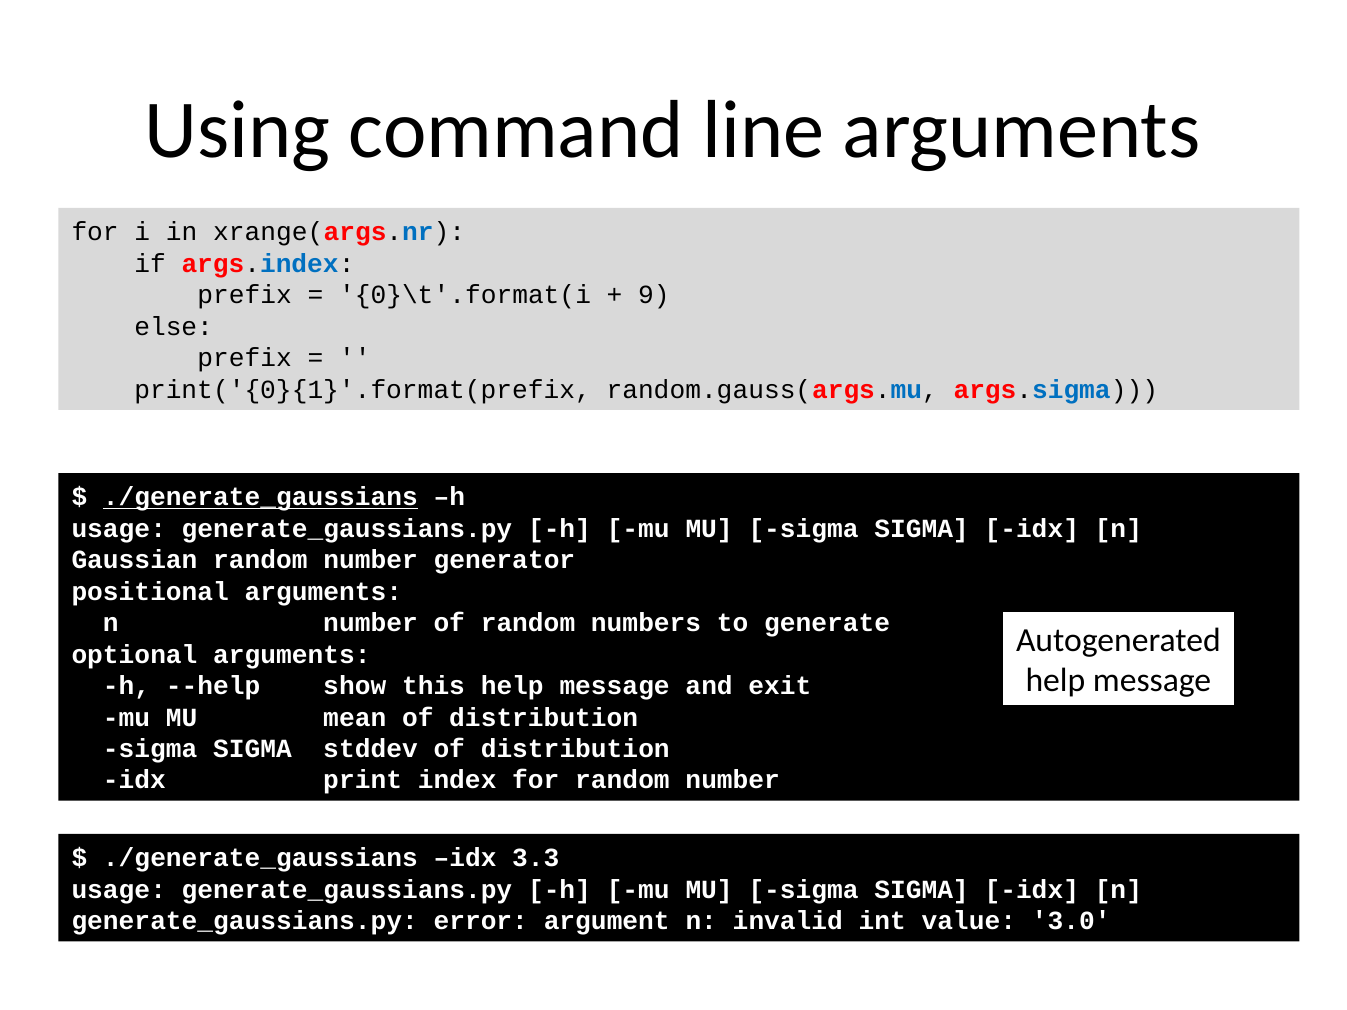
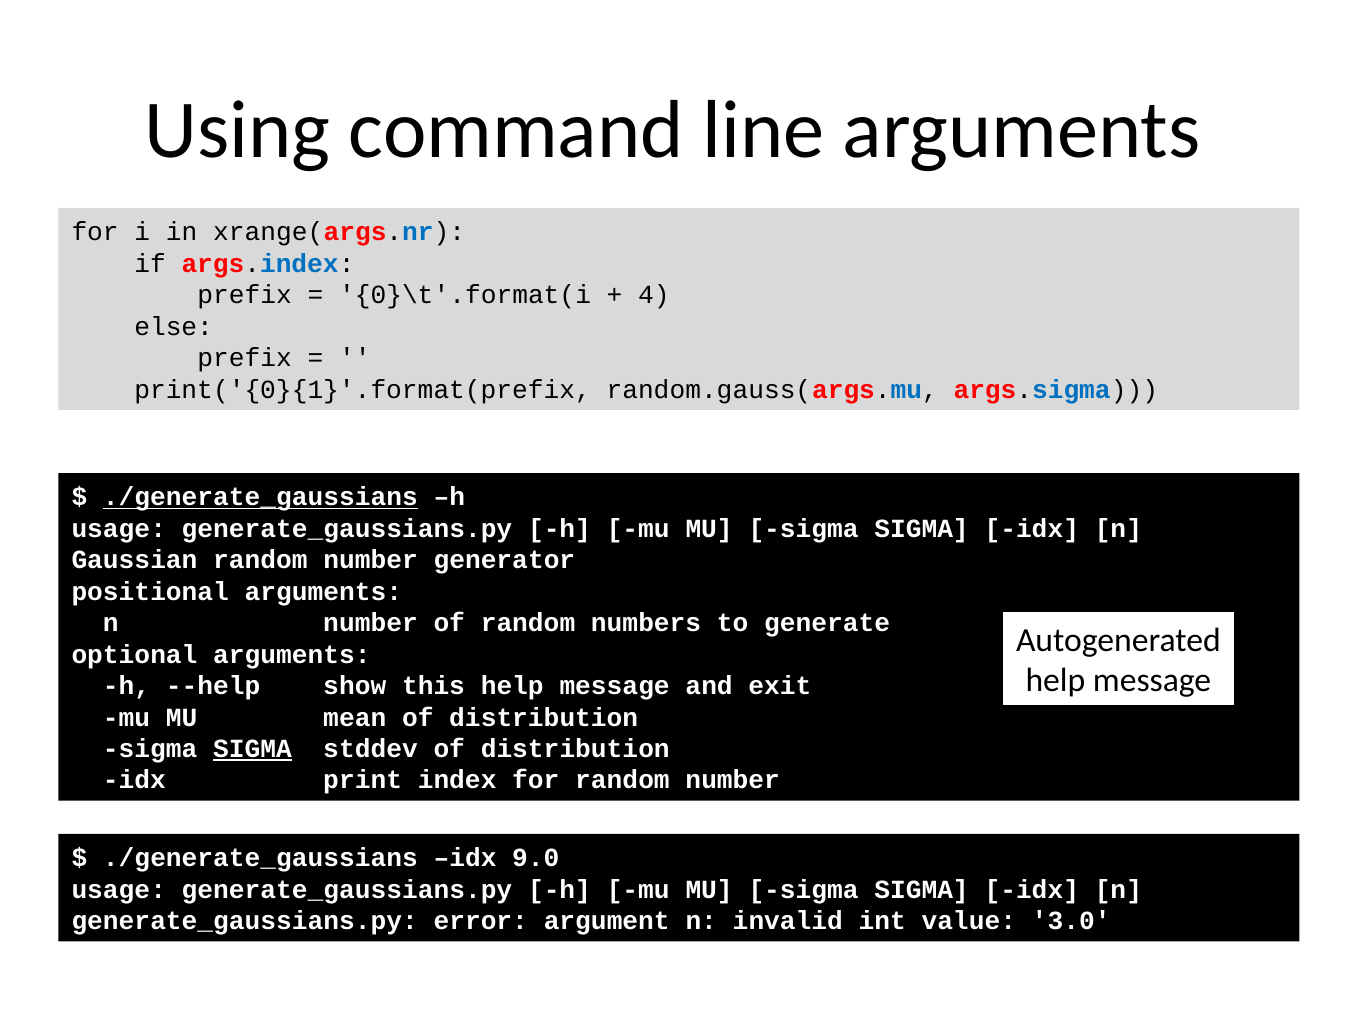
9: 9 -> 4 (654, 295)
SIGMA underline: none -> present (252, 749)
3.3: 3.3 -> 9.0 (536, 858)
